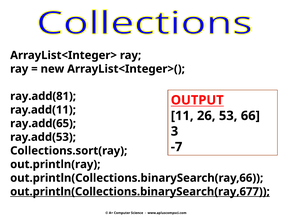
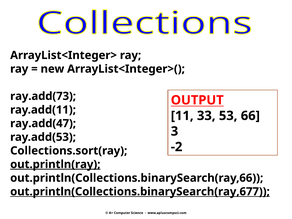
ray.add(81: ray.add(81 -> ray.add(73 (43, 96)
26: 26 -> 33 (206, 116)
ray.add(65: ray.add(65 -> ray.add(47 (43, 123)
-7: -7 -> -2 (177, 147)
out.println(ray underline: none -> present (55, 164)
